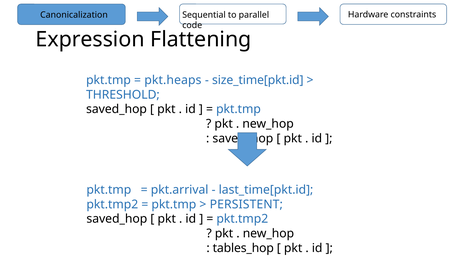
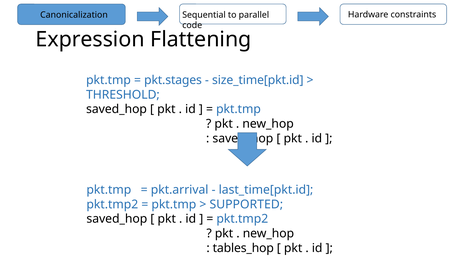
pkt.heaps: pkt.heaps -> pkt.stages (173, 80)
PERSISTENT: PERSISTENT -> SUPPORTED (246, 204)
